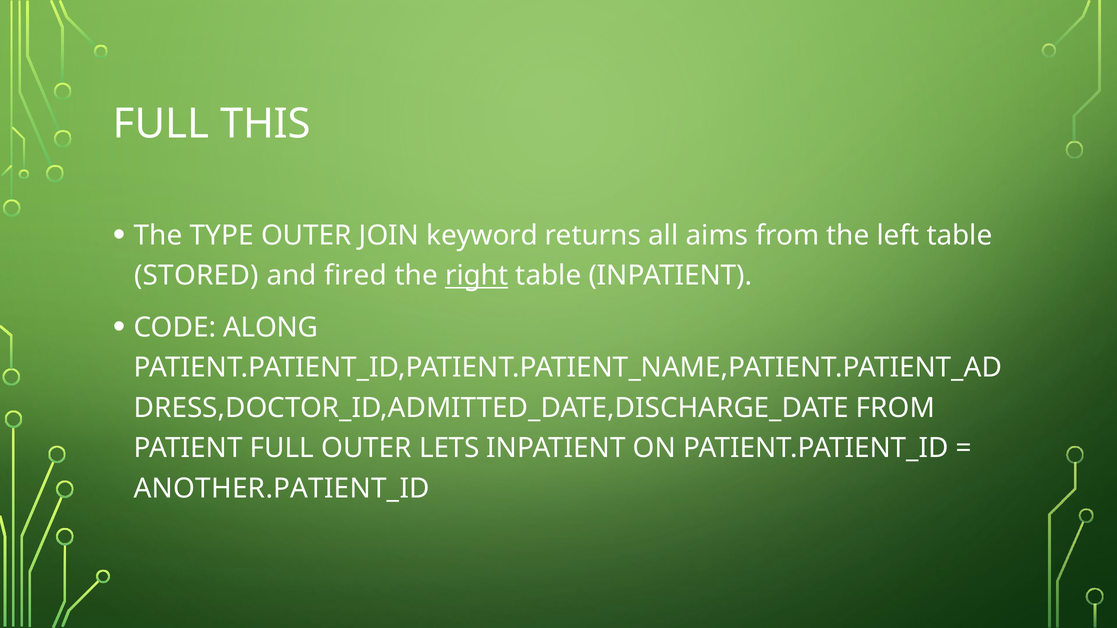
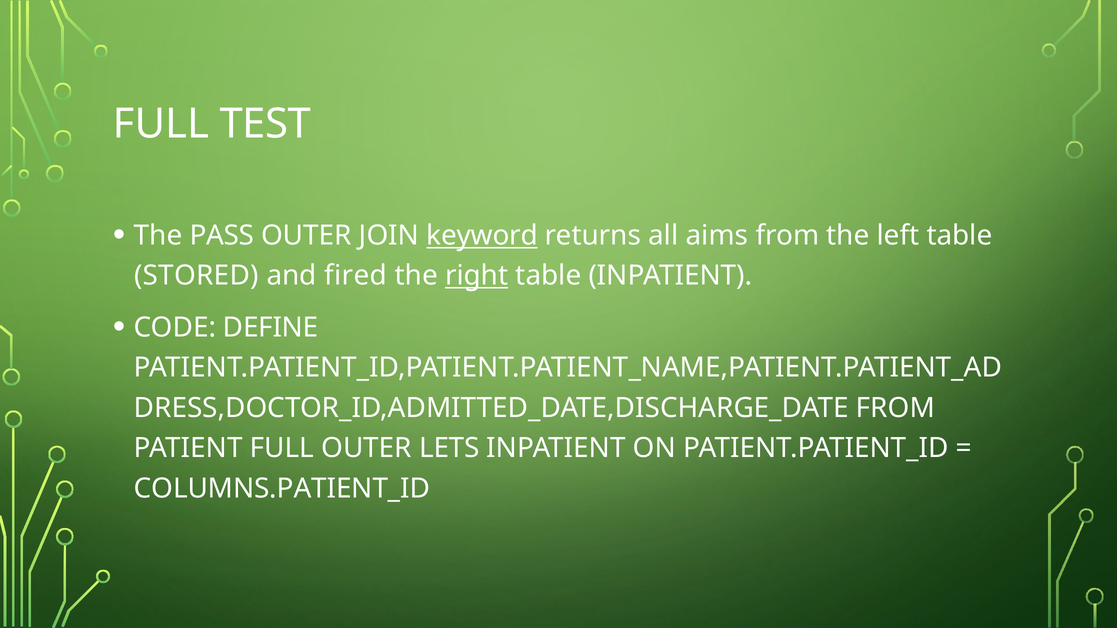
THIS: THIS -> TEST (265, 124)
TYPE: TYPE -> PASS (222, 236)
keyword underline: none -> present (482, 236)
ALONG: ALONG -> DEFINE (271, 328)
ANOTHER.PATIENT_ID: ANOTHER.PATIENT_ID -> COLUMNS.PATIENT_ID (282, 489)
